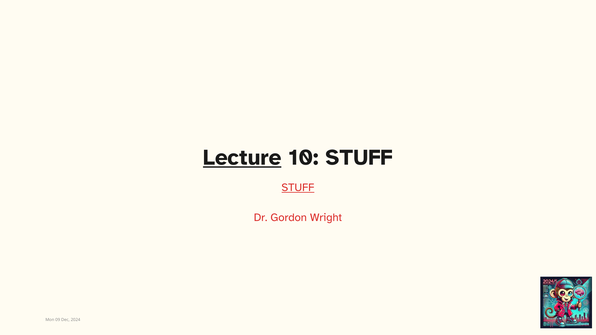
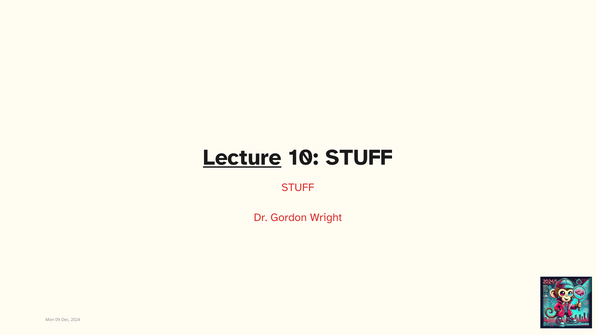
STUFF underline: present -> none (298, 188)
